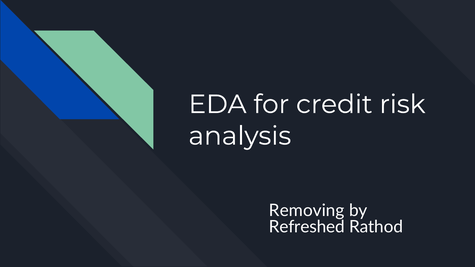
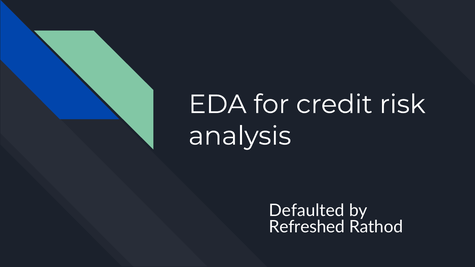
Removing: Removing -> Defaulted (307, 211)
